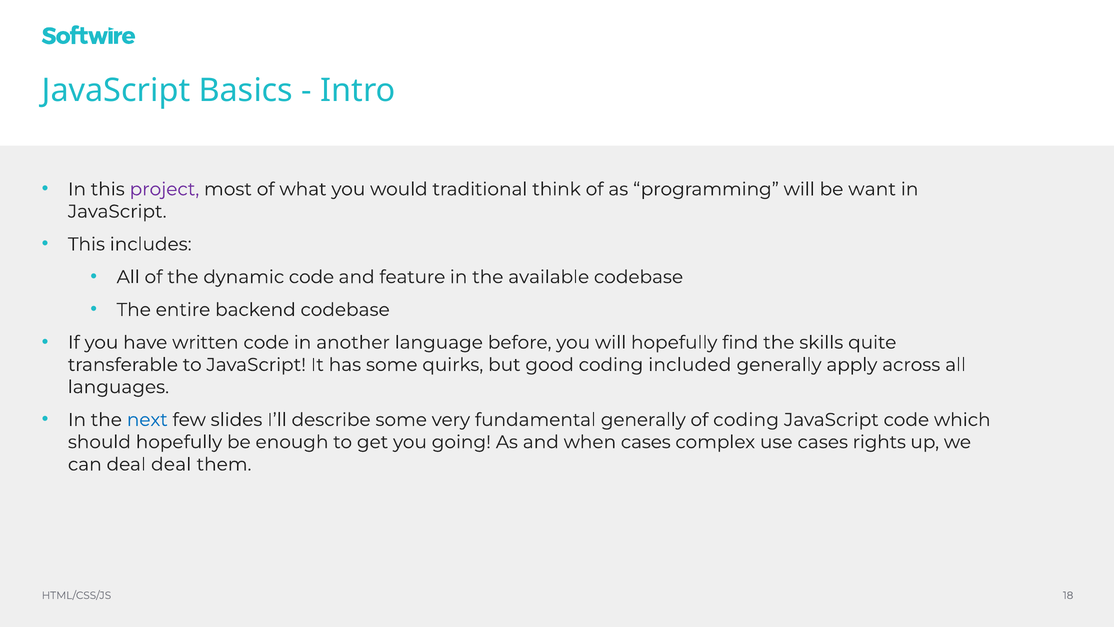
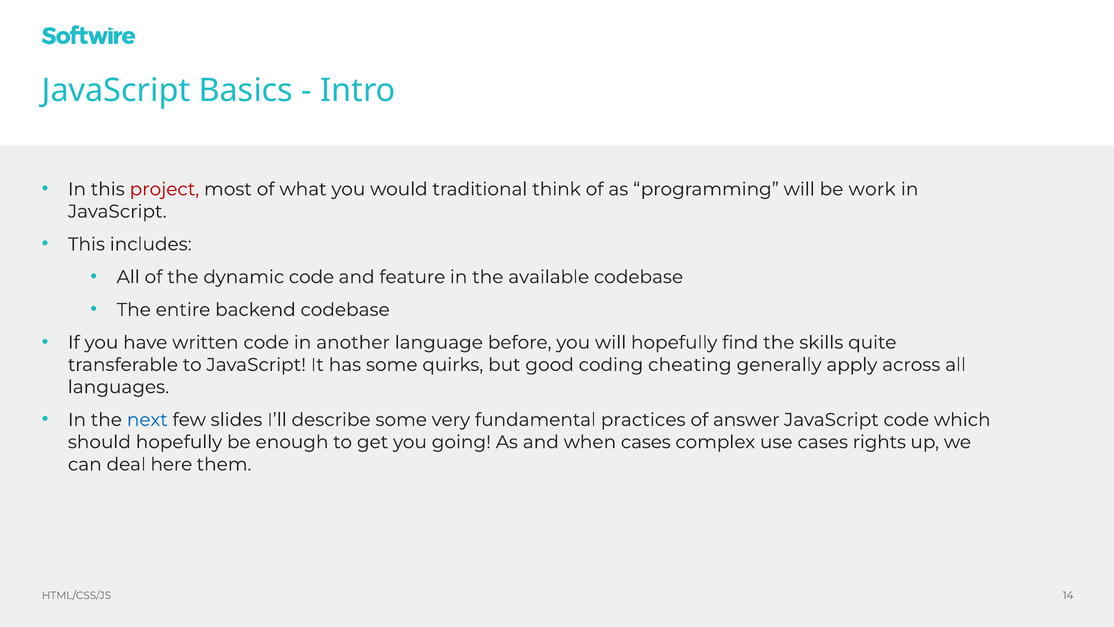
project colour: purple -> red (164, 189)
want: want -> work (872, 189)
included: included -> cheating (690, 365)
fundamental generally: generally -> practices (643, 420)
of coding: coding -> answer (746, 420)
deal deal: deal -> here (171, 464)
18: 18 -> 14 (1068, 595)
